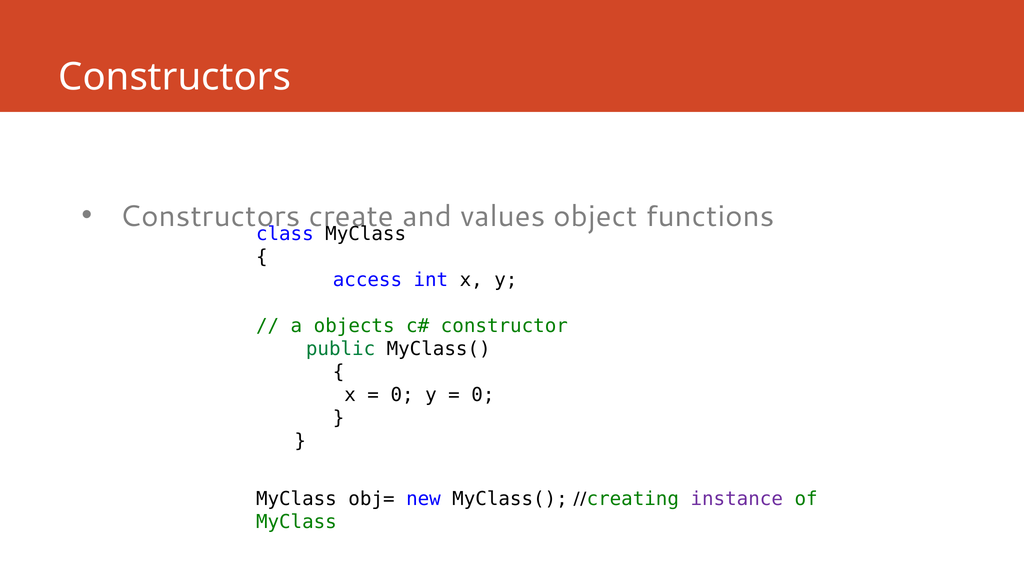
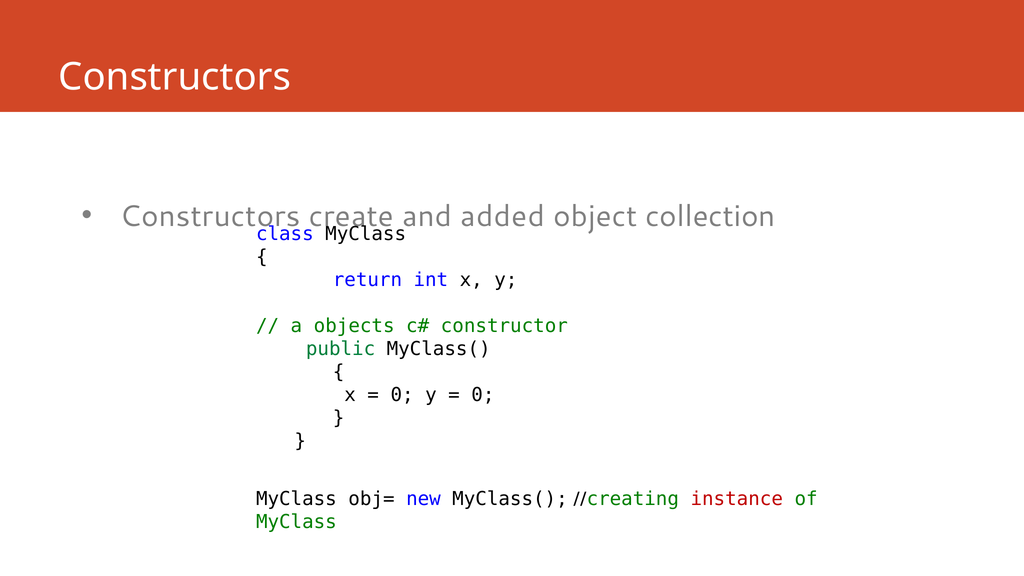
values: values -> added (503, 216)
functions: functions -> collection (710, 216)
access: access -> return (367, 280)
instance colour: purple -> red (737, 499)
